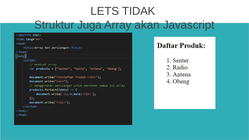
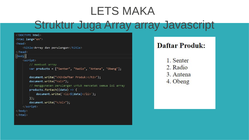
TIDAK: TIDAK -> MAKA (139, 11)
Array akan: akan -> array (147, 25)
